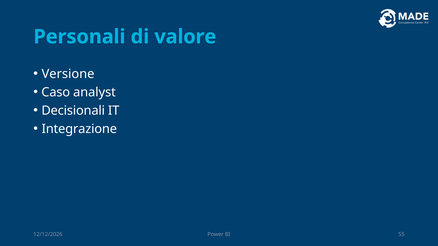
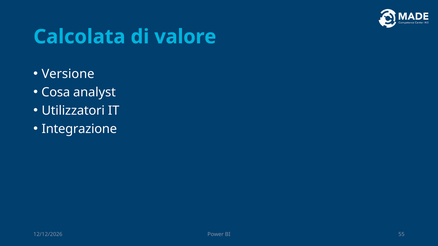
Personali: Personali -> Calcolata (79, 37)
Caso: Caso -> Cosa (56, 92)
Decisionali: Decisionali -> Utilizzatori (73, 111)
